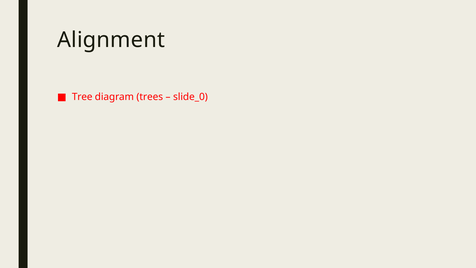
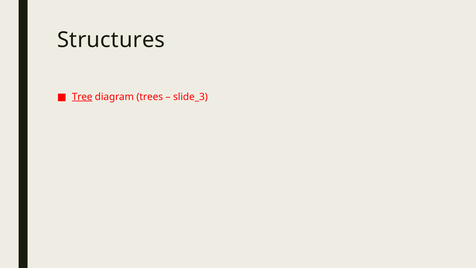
Alignment: Alignment -> Structures (111, 40)
Tree underline: none -> present (82, 97)
slide_0: slide_0 -> slide_3 (190, 97)
